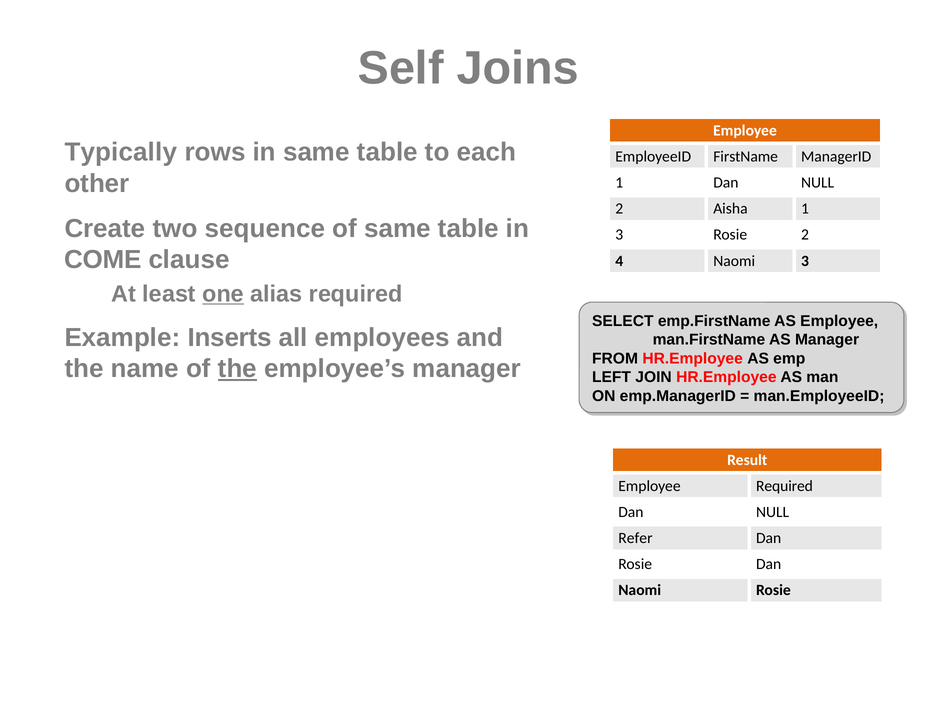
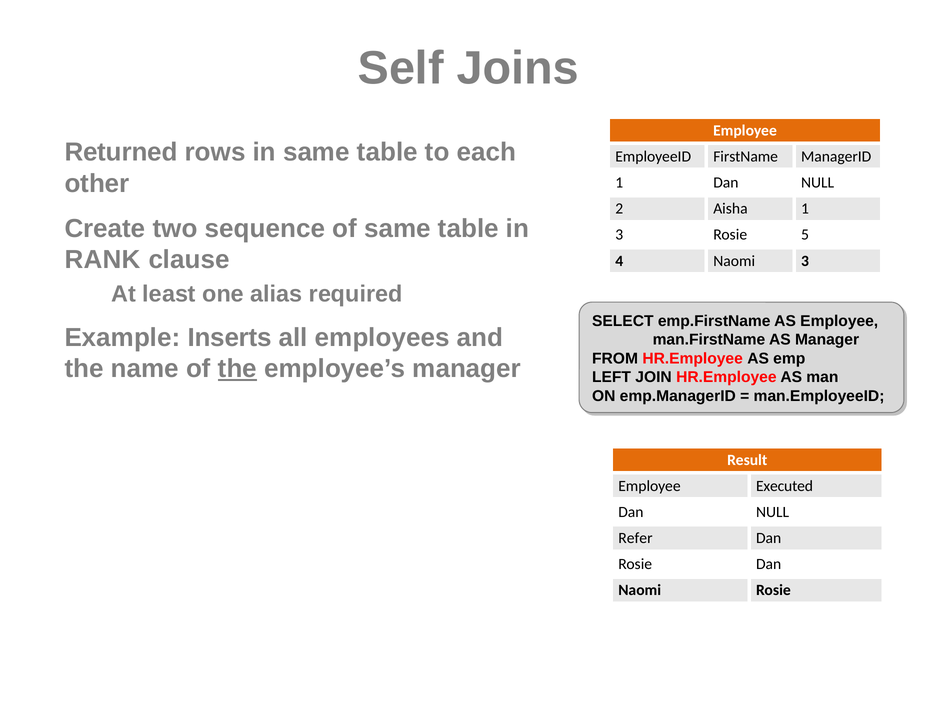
Typically: Typically -> Returned (121, 152)
Rosie 2: 2 -> 5 (805, 235)
COME: COME -> RANK (103, 260)
one underline: present -> none (223, 294)
Employee Required: Required -> Executed (785, 486)
